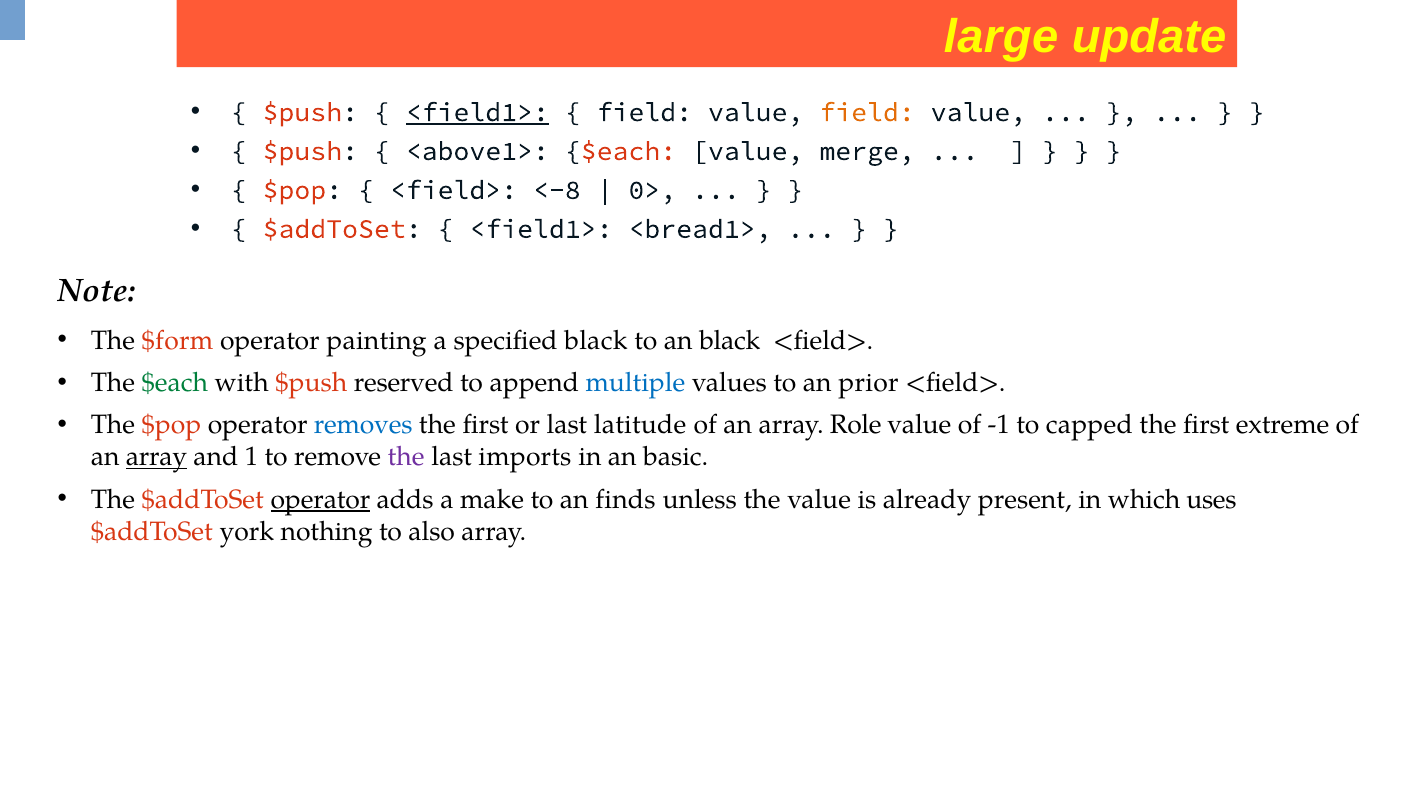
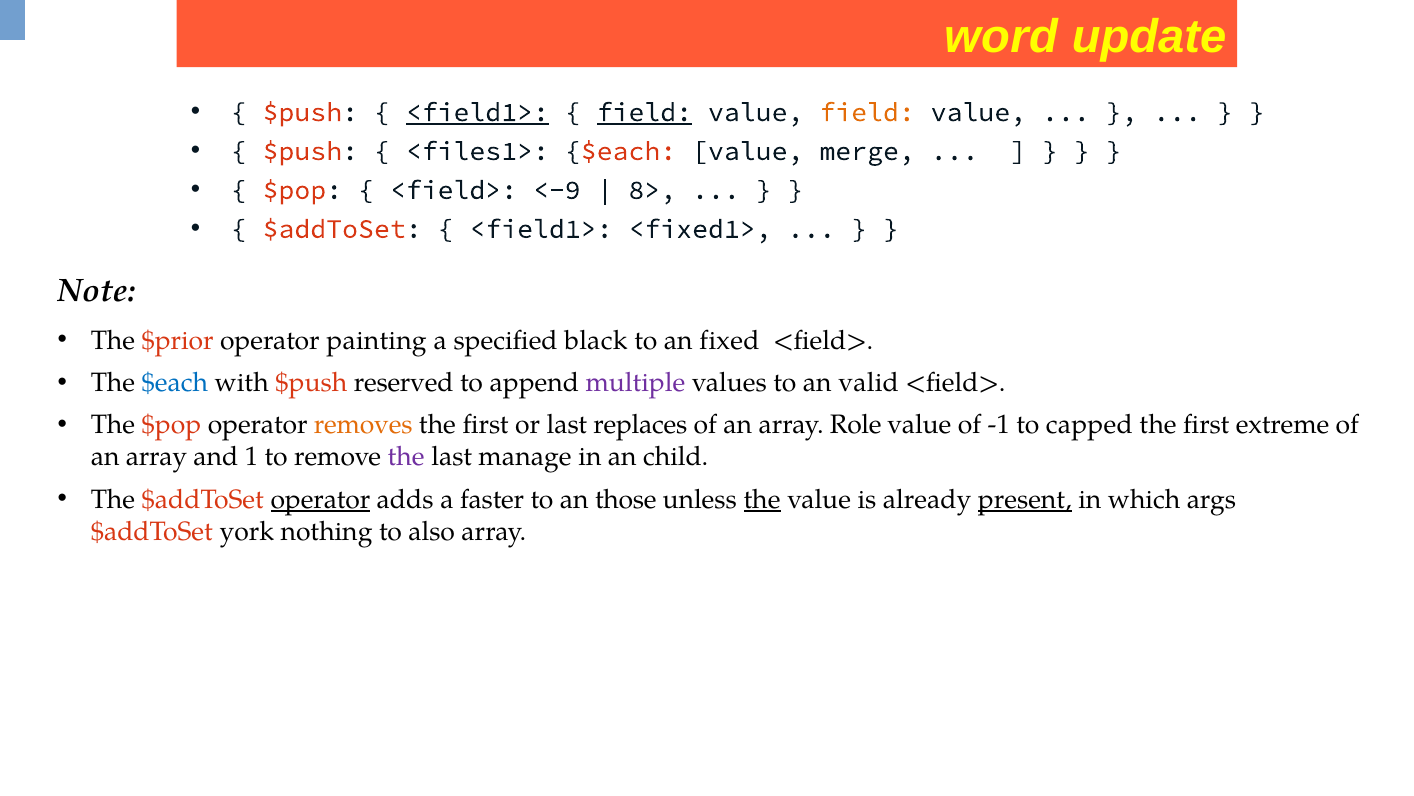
large: large -> word (1001, 37)
field underline: none -> present (644, 112)
<above1>: <above1> -> <files1> (477, 151)
<-8: <-8 -> <-9 (557, 190)
0>: 0> -> 8> (652, 190)
<bread1>: <bread1> -> <fixed1> (700, 229)
$form: $form -> $prior (178, 340)
an black: black -> fixed (730, 340)
$each colour: green -> blue (175, 382)
multiple colour: blue -> purple (635, 382)
prior: prior -> valid (869, 382)
removes colour: blue -> orange (363, 425)
latitude: latitude -> replaces (640, 425)
array underline: present -> none (157, 457)
imports: imports -> manage (525, 457)
basic: basic -> child (676, 457)
make: make -> faster (492, 499)
finds: finds -> those (626, 499)
the underline: none -> present (762, 499)
present underline: none -> present (1025, 499)
uses: uses -> args (1211, 499)
